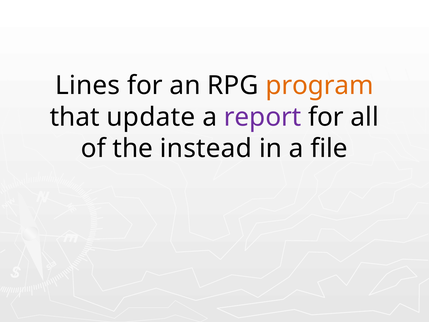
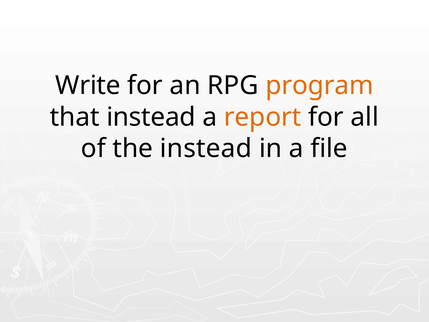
Lines: Lines -> Write (88, 85)
that update: update -> instead (151, 117)
report colour: purple -> orange (263, 117)
